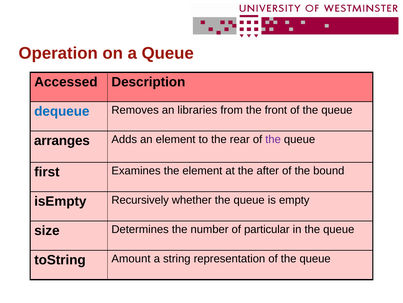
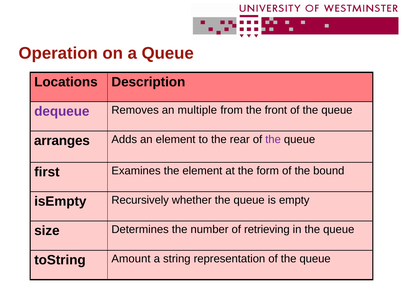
Accessed: Accessed -> Locations (66, 82)
dequeue colour: blue -> purple (62, 111)
libraries: libraries -> multiple (197, 110)
after: after -> form (268, 170)
particular: particular -> retrieving (267, 229)
